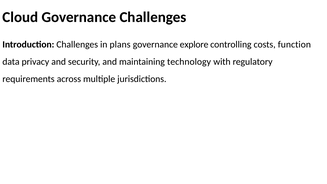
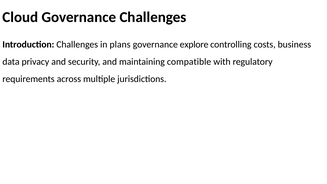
function: function -> business (294, 45)
technology: technology -> compatible (189, 62)
